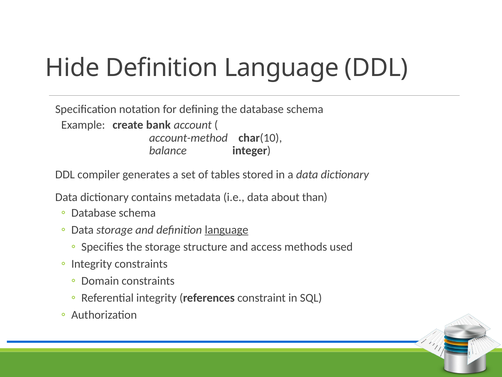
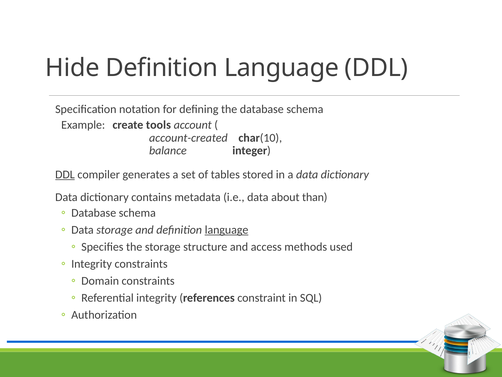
bank: bank -> tools (158, 125)
account-method: account-method -> account-created (188, 138)
DDL underline: none -> present (65, 174)
